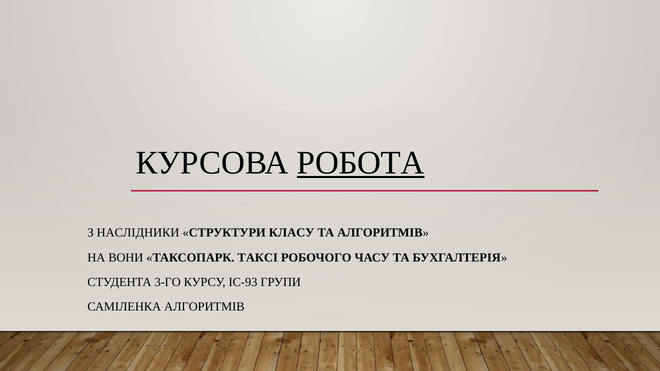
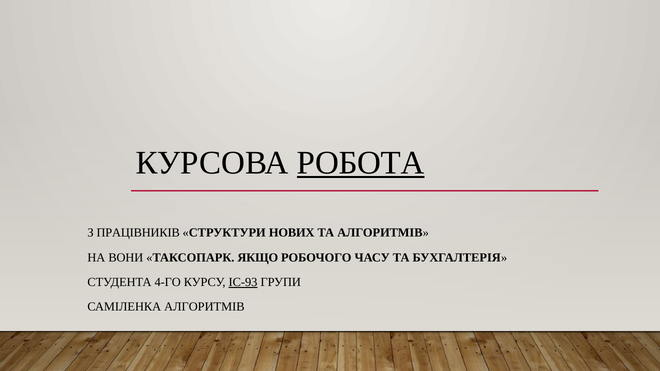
НАСЛІДНИКИ: НАСЛІДНИКИ -> ПРАЦІВНИКІВ (138, 233)
КЛАСУ: КЛАСУ -> НОВИХ (292, 233)
ТАКСІ: ТАКСІ -> ЯКЩО (258, 258)
3-ГО: 3-ГО -> 4-ГО (168, 282)
ІС-93 underline: none -> present (243, 282)
